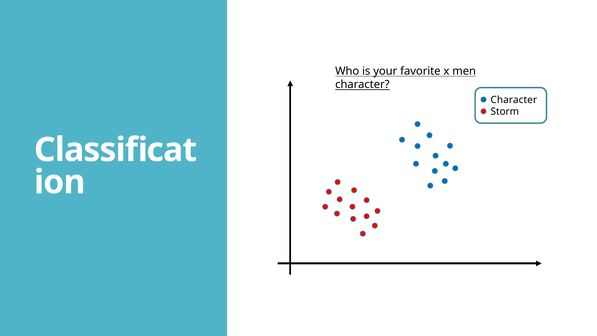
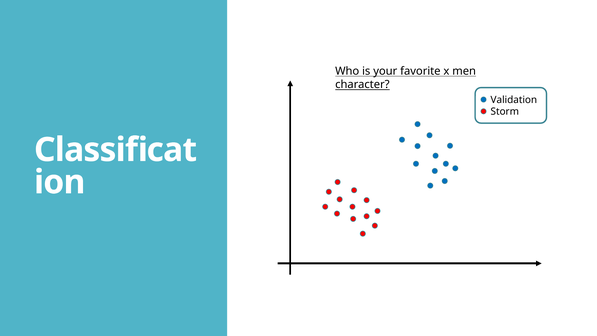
Character: Character -> Validation (514, 100)
